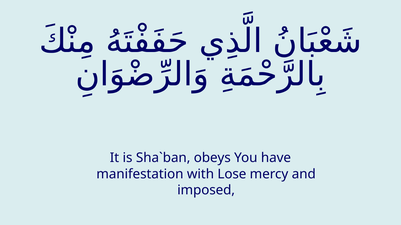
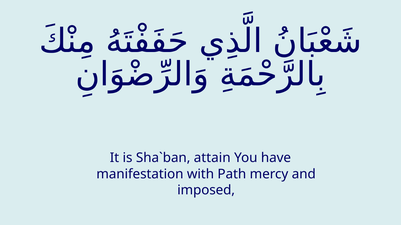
obeys: obeys -> attain (212, 158)
Lose: Lose -> Path (232, 174)
